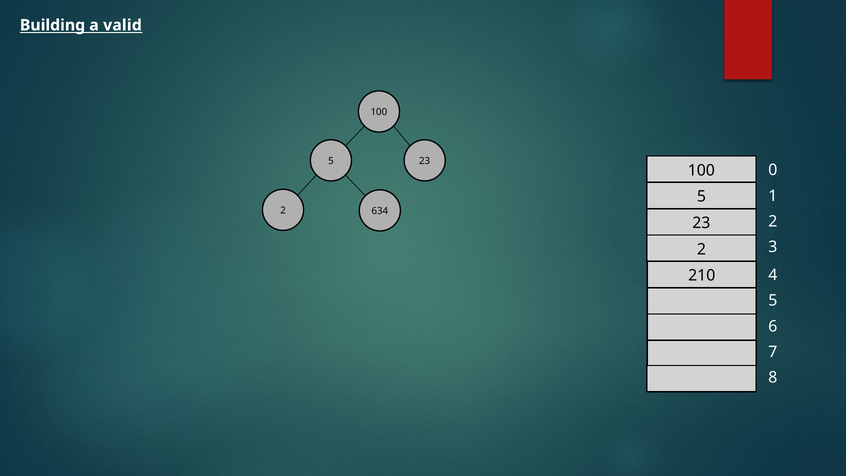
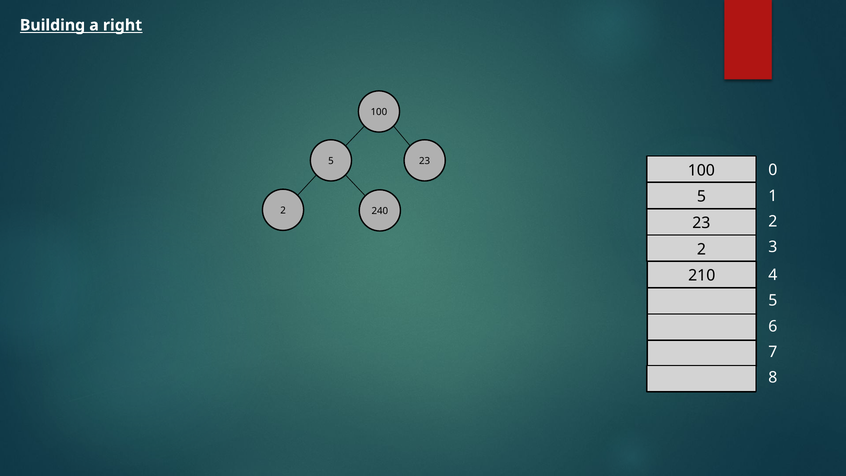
valid: valid -> right (123, 25)
634: 634 -> 240 (380, 211)
